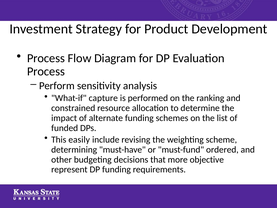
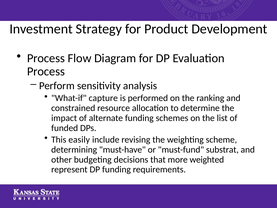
ordered: ordered -> substrat (222, 149)
objective: objective -> weighted (207, 159)
